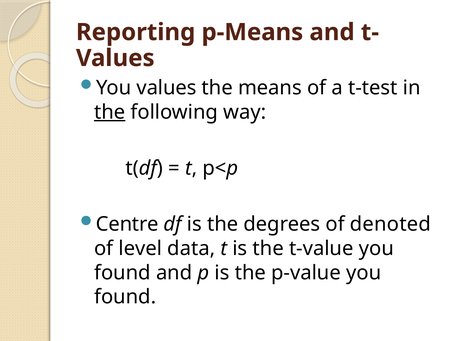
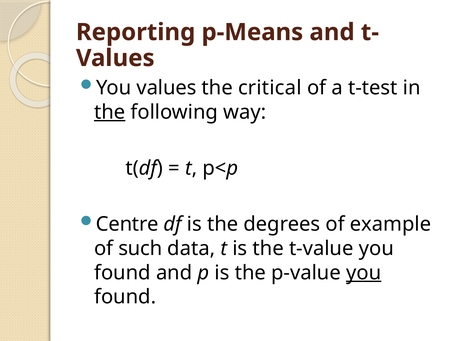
means: means -> critical (270, 88)
denoted: denoted -> example (391, 224)
level: level -> such (140, 249)
you underline: none -> present (364, 273)
